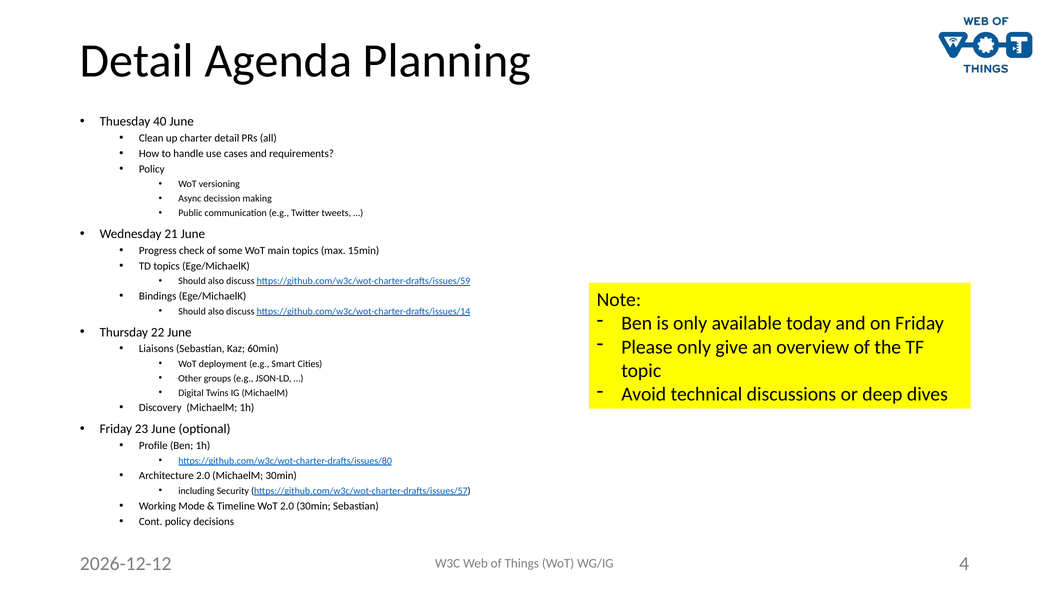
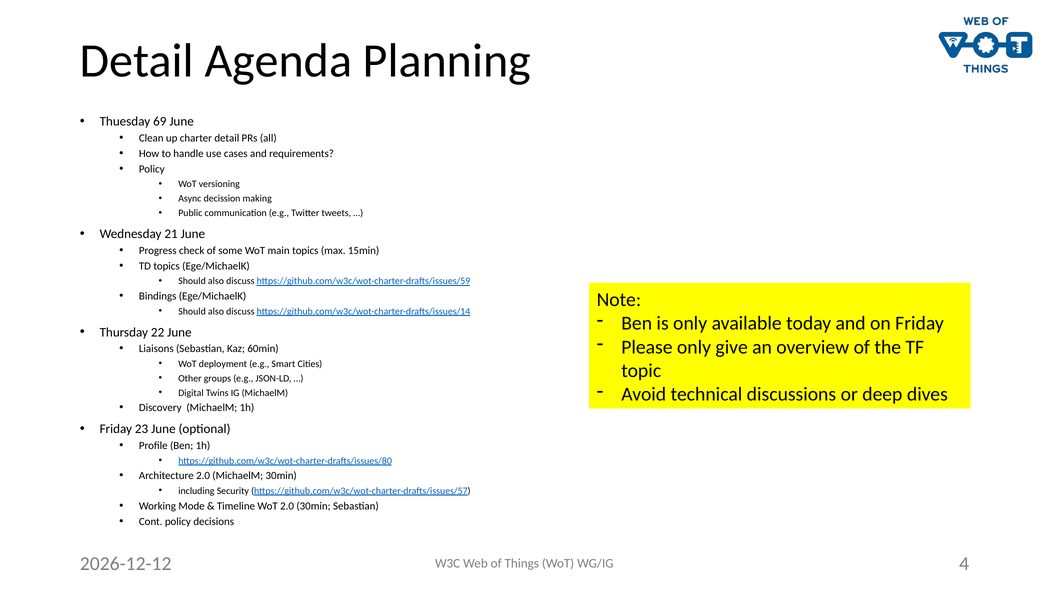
40: 40 -> 69 (160, 121)
